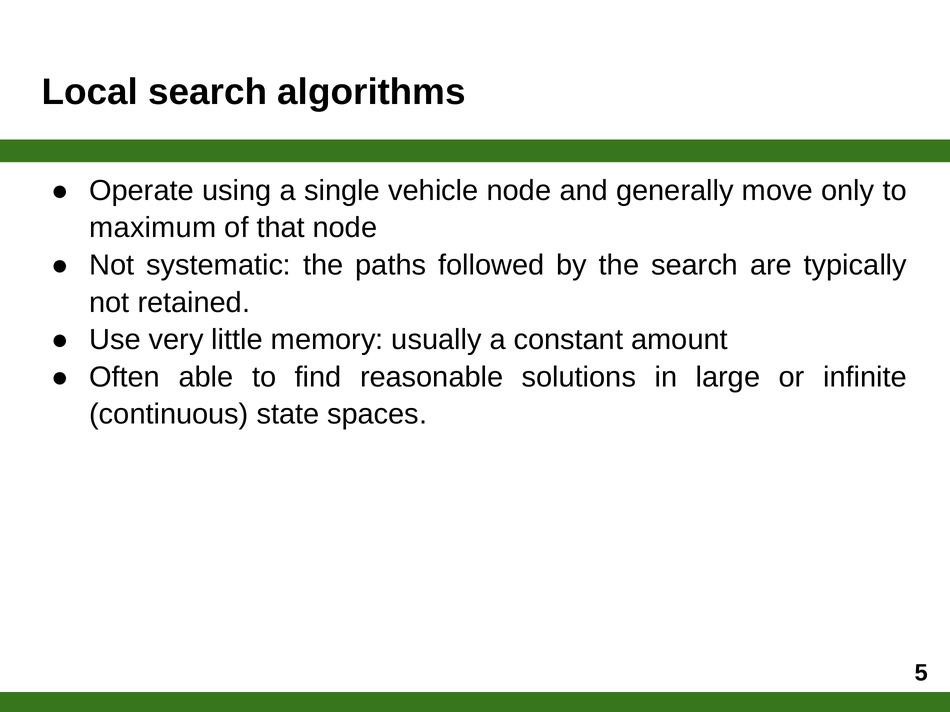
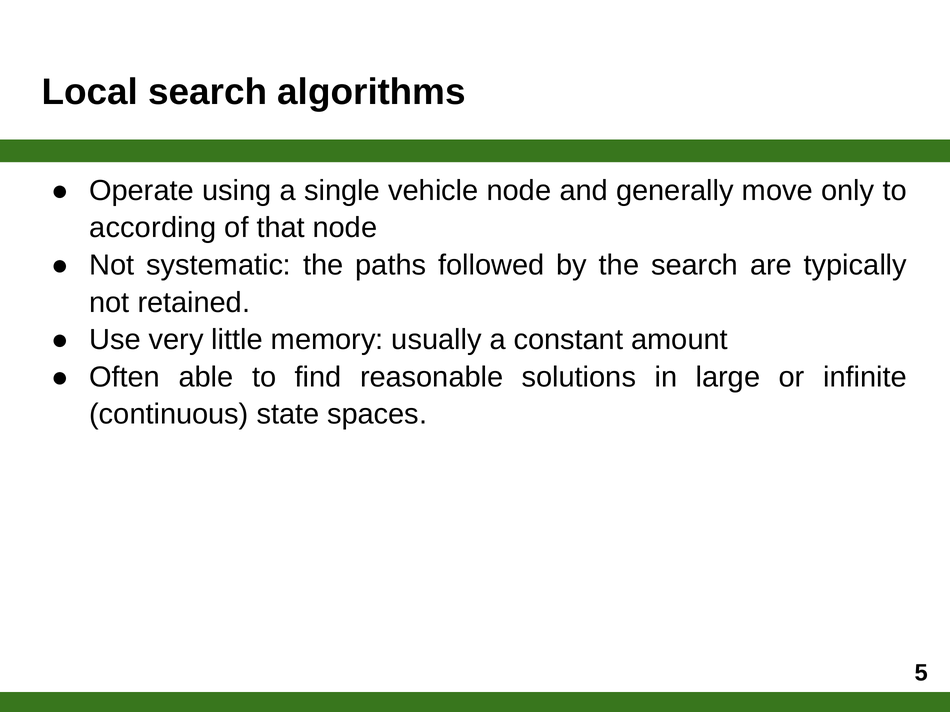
maximum: maximum -> according (153, 228)
